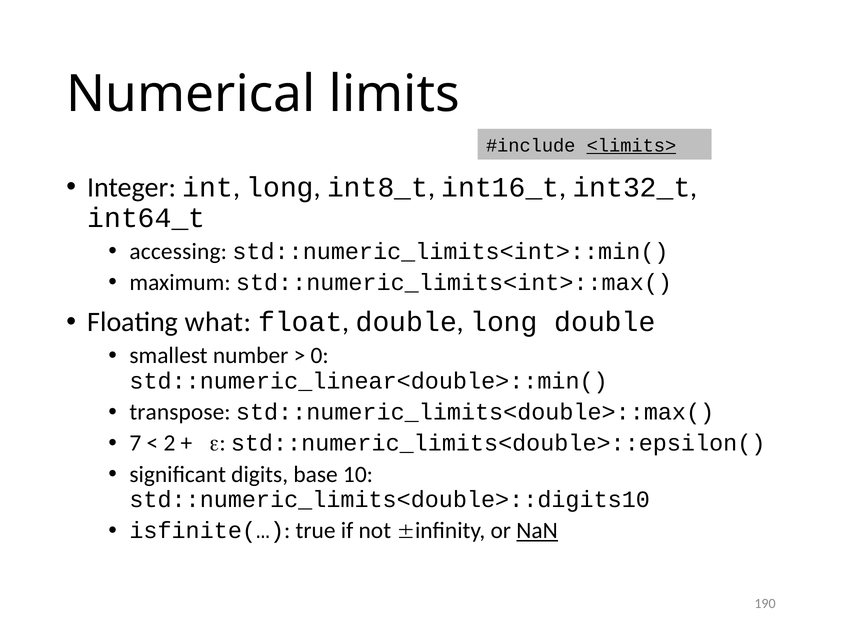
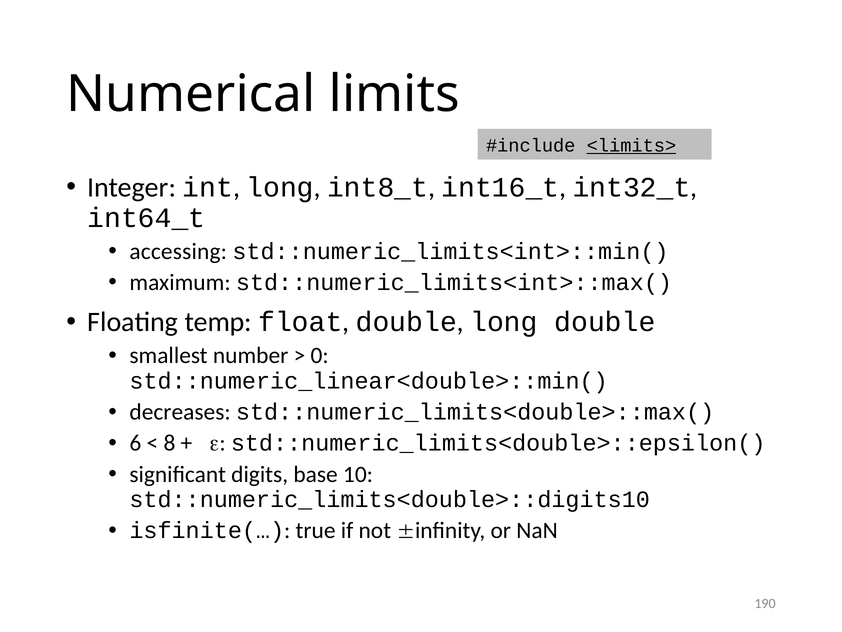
what: what -> temp (218, 322)
transpose: transpose -> decreases (180, 412)
7: 7 -> 6 (135, 443)
2: 2 -> 8 (169, 443)
NaN underline: present -> none (537, 530)
